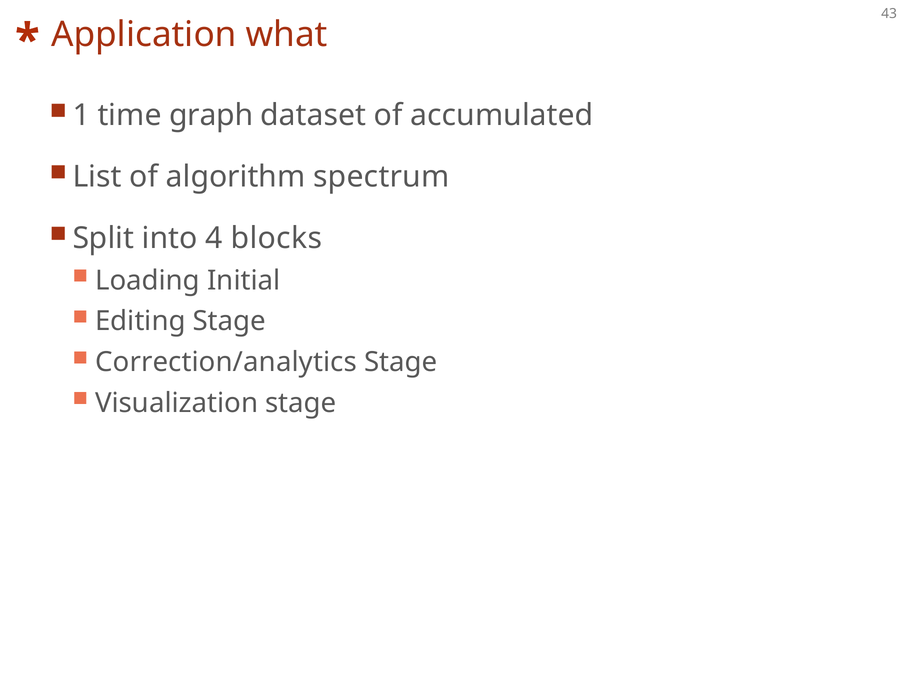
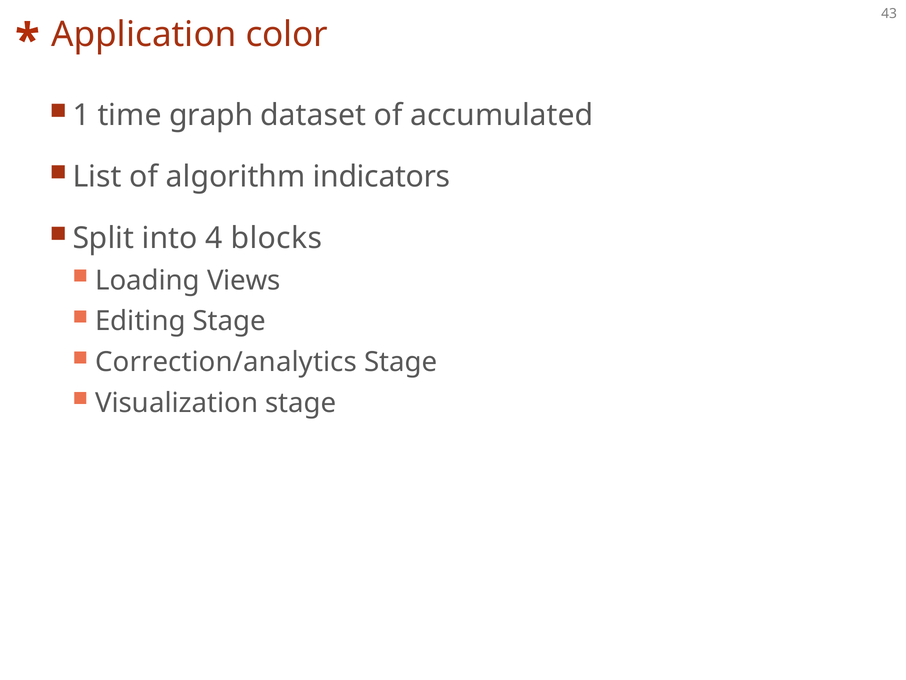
what: what -> color (287, 35)
spectrum: spectrum -> indicators (382, 177)
Initial: Initial -> Views (244, 280)
